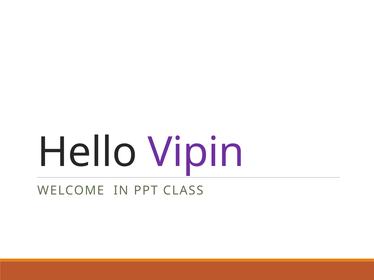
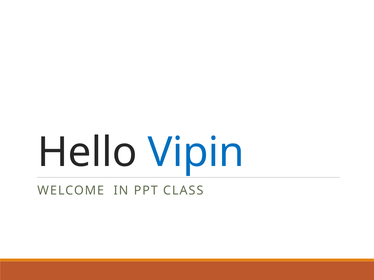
Vipin colour: purple -> blue (196, 153)
